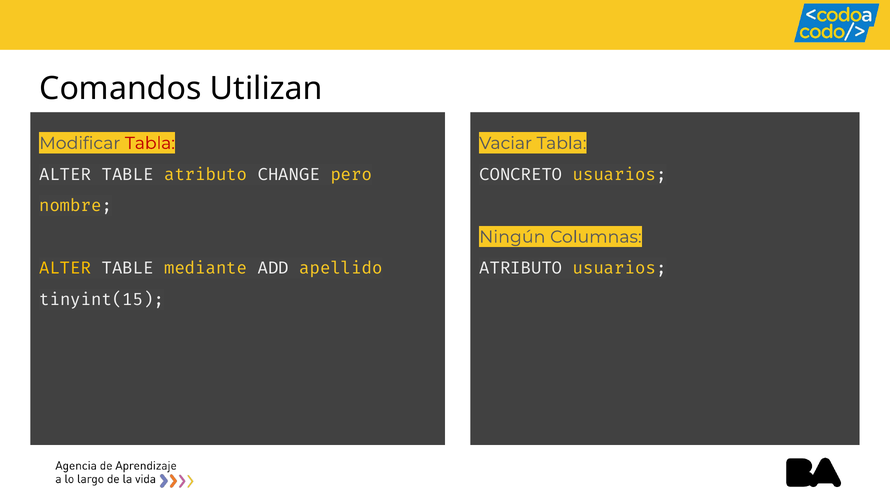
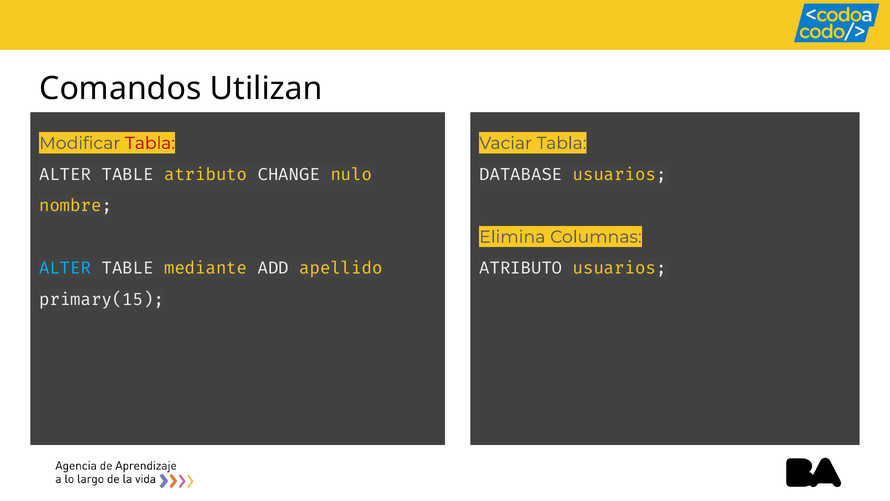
pero: pero -> nulo (351, 174)
CONCRETO: CONCRETO -> DATABASE (521, 174)
Ningún: Ningún -> Elimina (512, 237)
ALTER colour: yellow -> light blue (65, 268)
tinyint(15: tinyint(15 -> primary(15 (102, 299)
